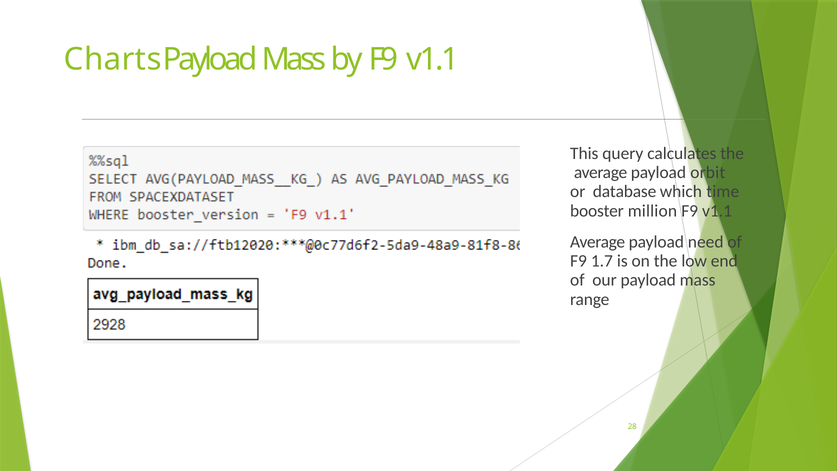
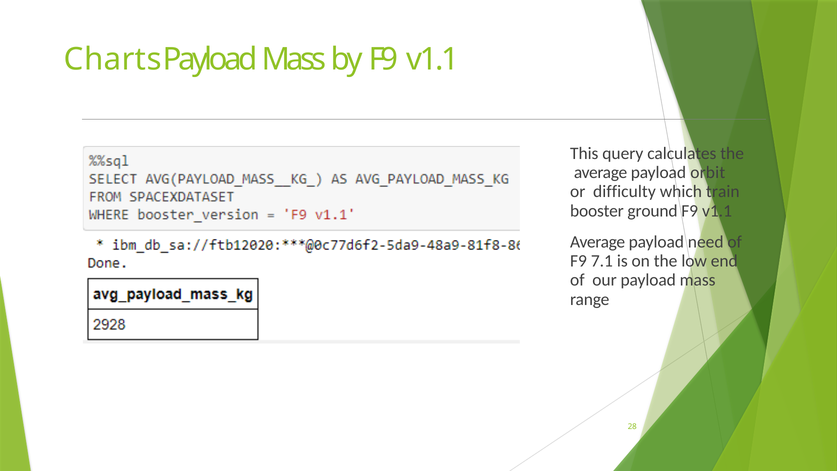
database: database -> difficulty (624, 192)
time: time -> train (723, 192)
million: million -> ground (653, 211)
1.7: 1.7 -> 7.1 (602, 261)
